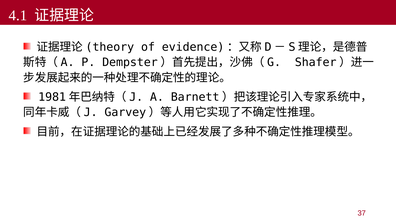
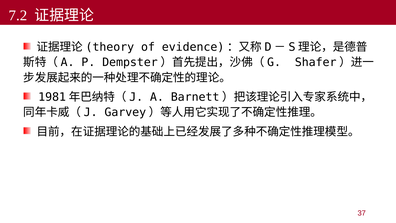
4.1: 4.1 -> 7.2 (18, 16)
